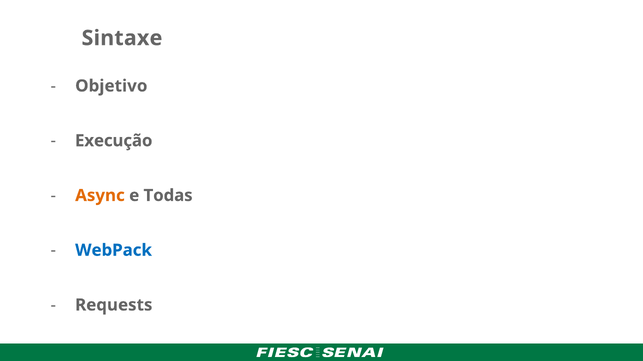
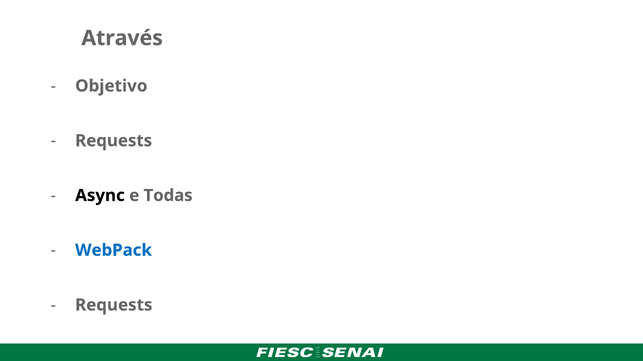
Sintaxe: Sintaxe -> Através (122, 38)
Execução: Execução -> Requests (114, 141)
Async colour: orange -> black (100, 196)
